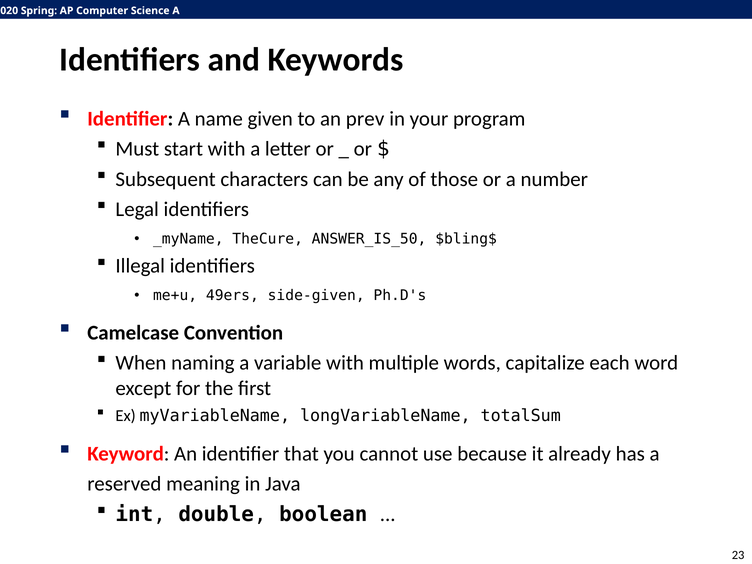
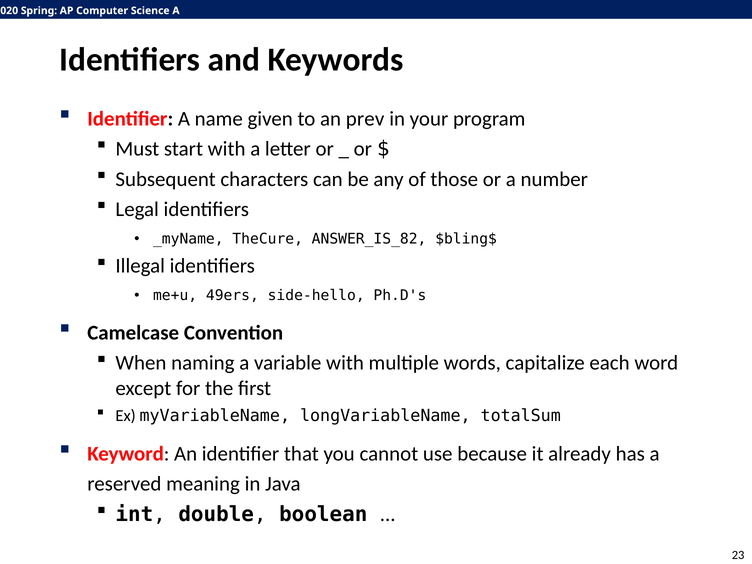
ANSWER_IS_50: ANSWER_IS_50 -> ANSWER_IS_82 (369, 239)
side-given: side-given -> side-hello (316, 296)
